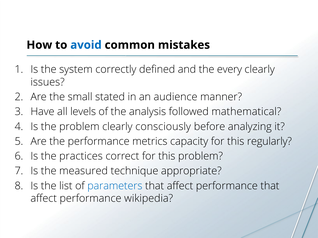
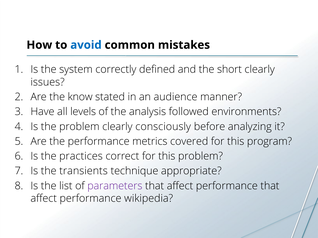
every: every -> short (229, 70)
small: small -> know (80, 97)
mathematical: mathematical -> environments (246, 112)
capacity: capacity -> covered (189, 142)
regularly: regularly -> program (269, 142)
measured: measured -> transients (84, 171)
parameters colour: blue -> purple (115, 186)
